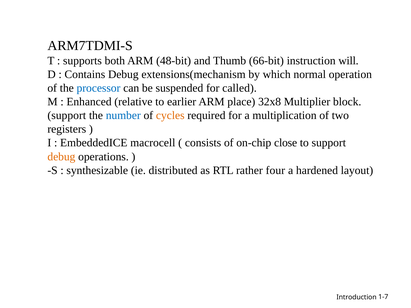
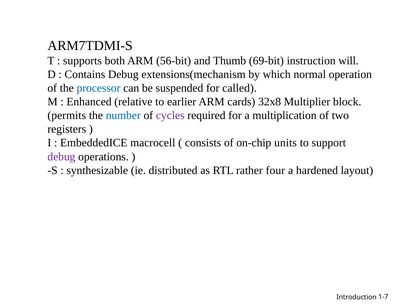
48-bit: 48-bit -> 56-bit (174, 61)
66-bit: 66-bit -> 69-bit (266, 61)
place: place -> cards (241, 102)
support: support -> permits (67, 116)
cycles colour: orange -> purple (170, 116)
close: close -> units (286, 143)
debug colour: orange -> purple (61, 157)
